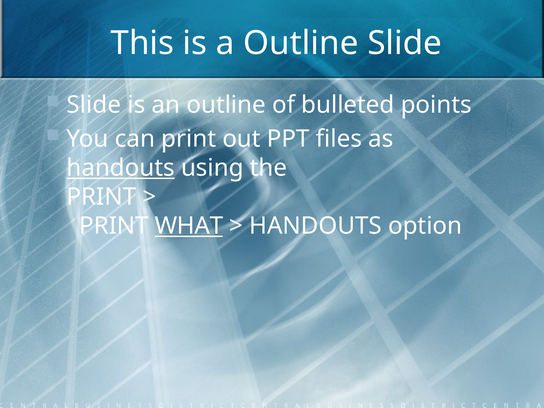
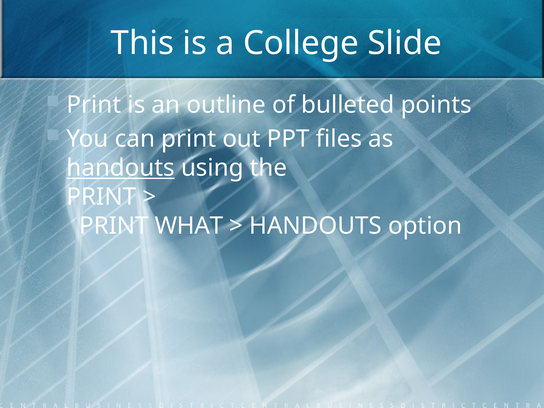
a Outline: Outline -> College (301, 43)
Slide: Slide -> Print (94, 105)
WHAT underline: present -> none (189, 226)
